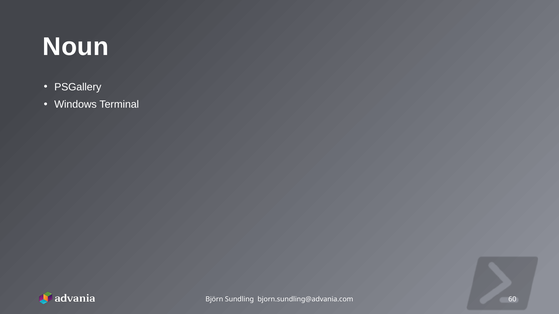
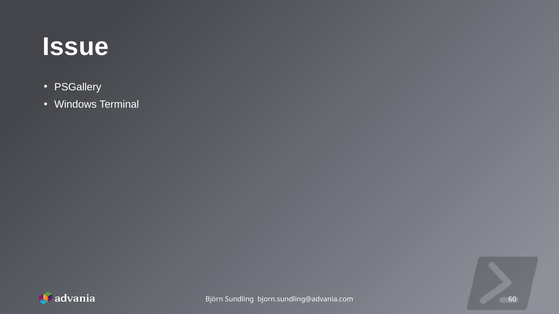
Noun: Noun -> Issue (76, 47)
